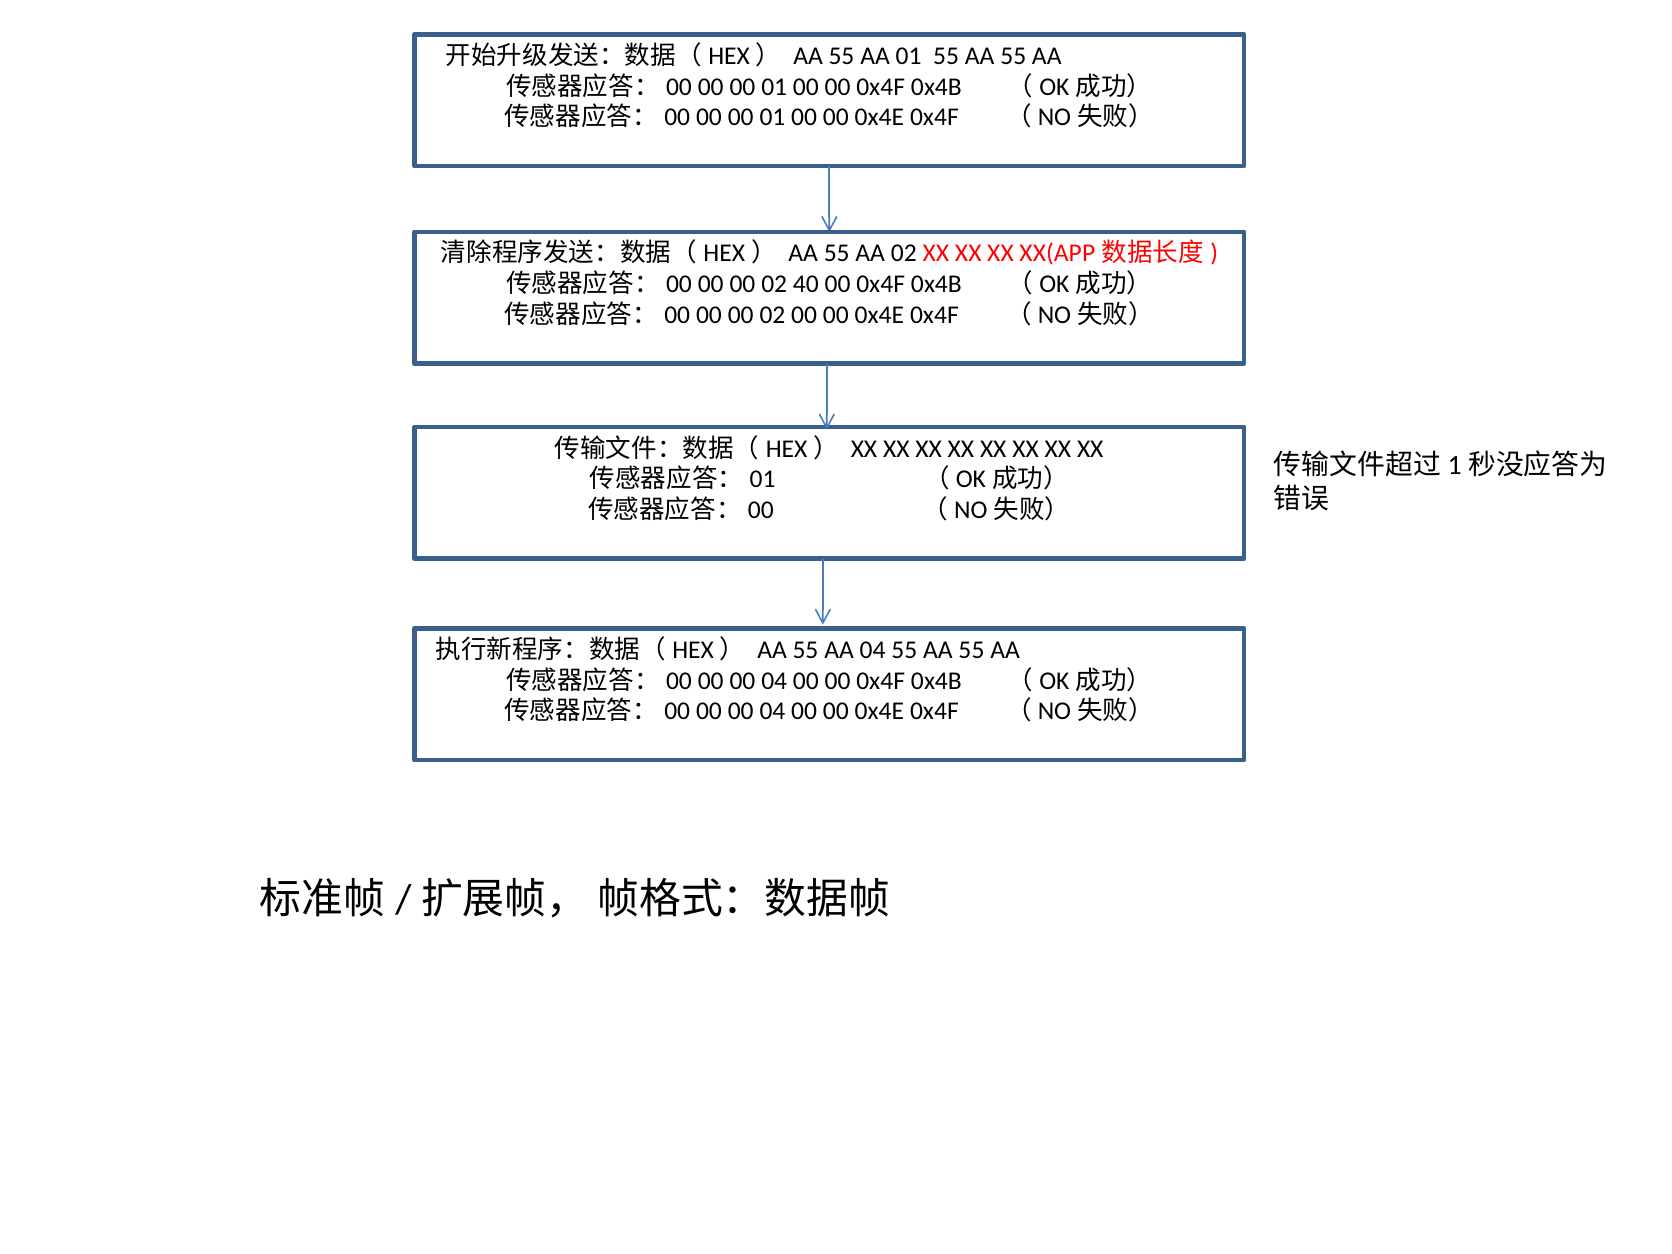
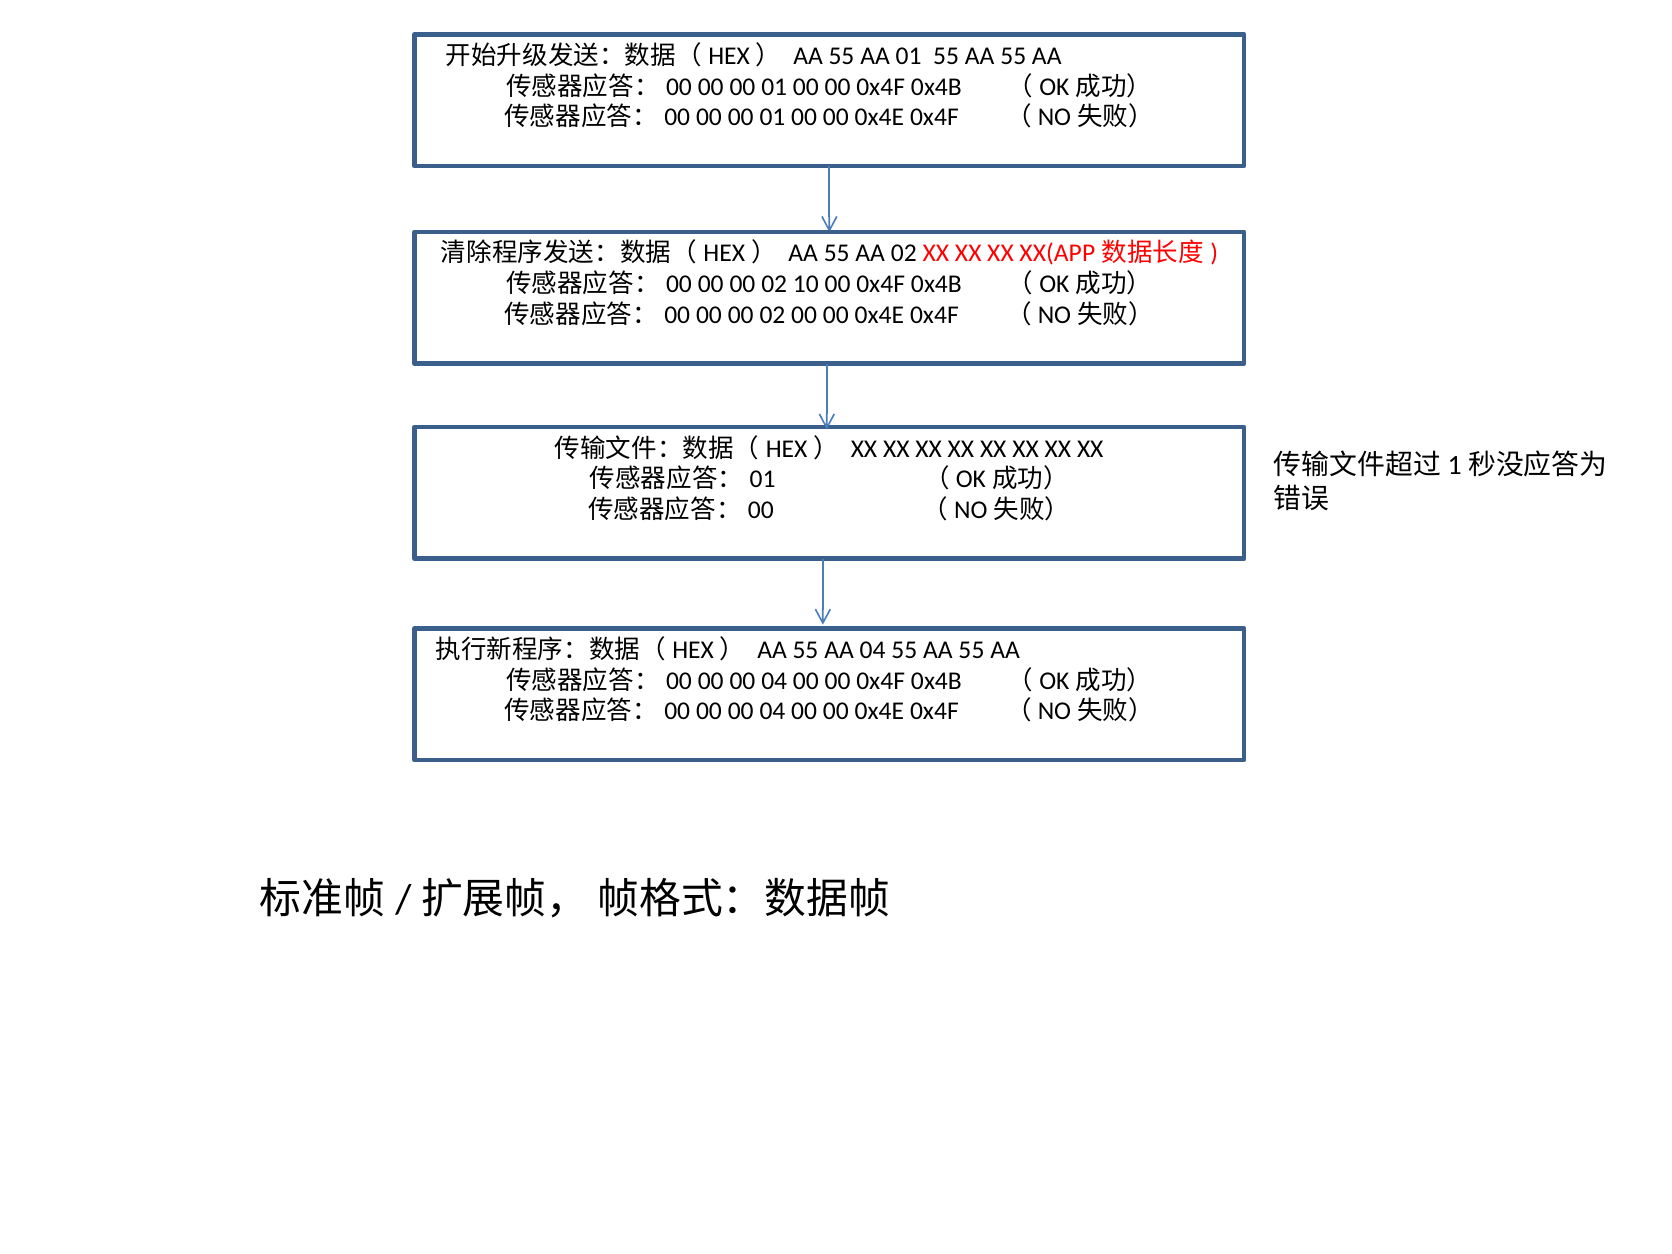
40: 40 -> 10 (806, 284)
